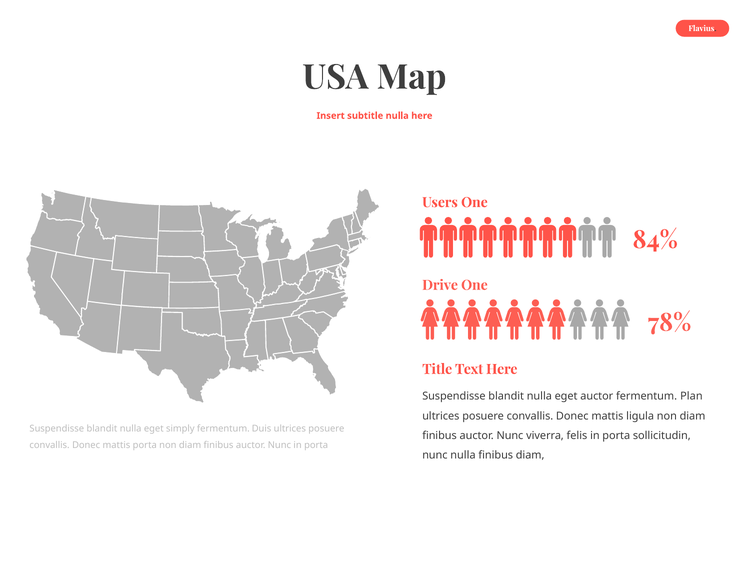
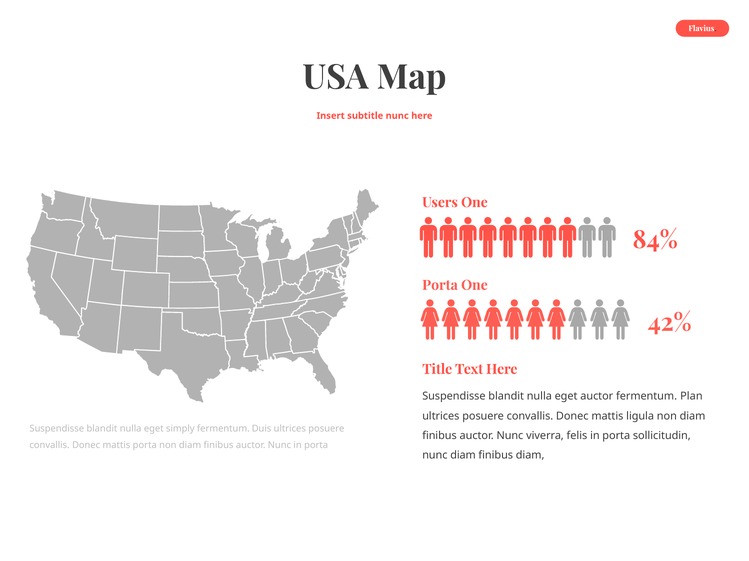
subtitle nulla: nulla -> nunc (397, 116)
Drive: Drive -> Porta (440, 286)
78%: 78% -> 42% (670, 323)
nunc nulla: nulla -> diam (463, 456)
